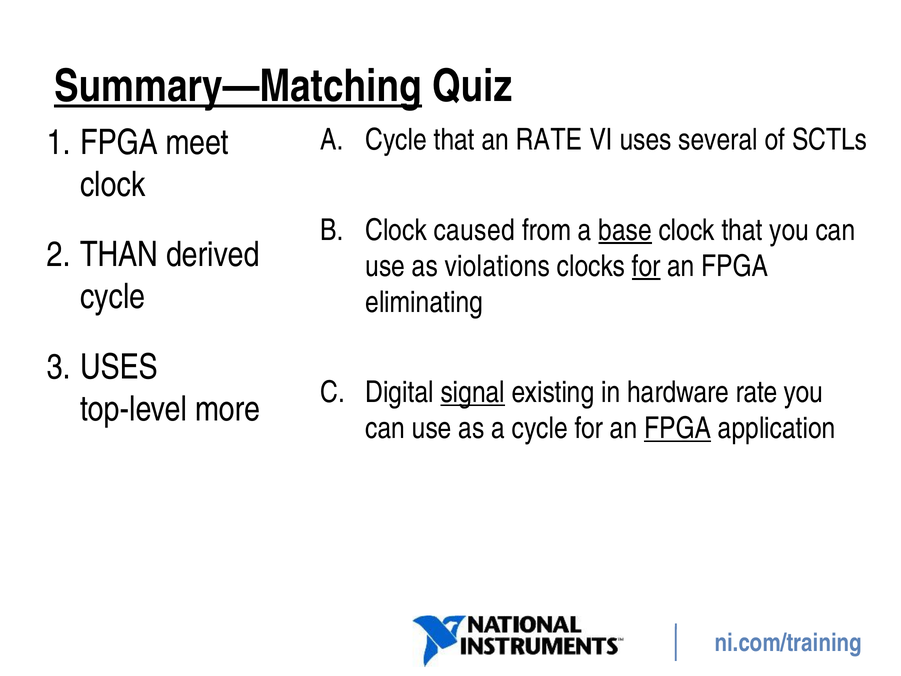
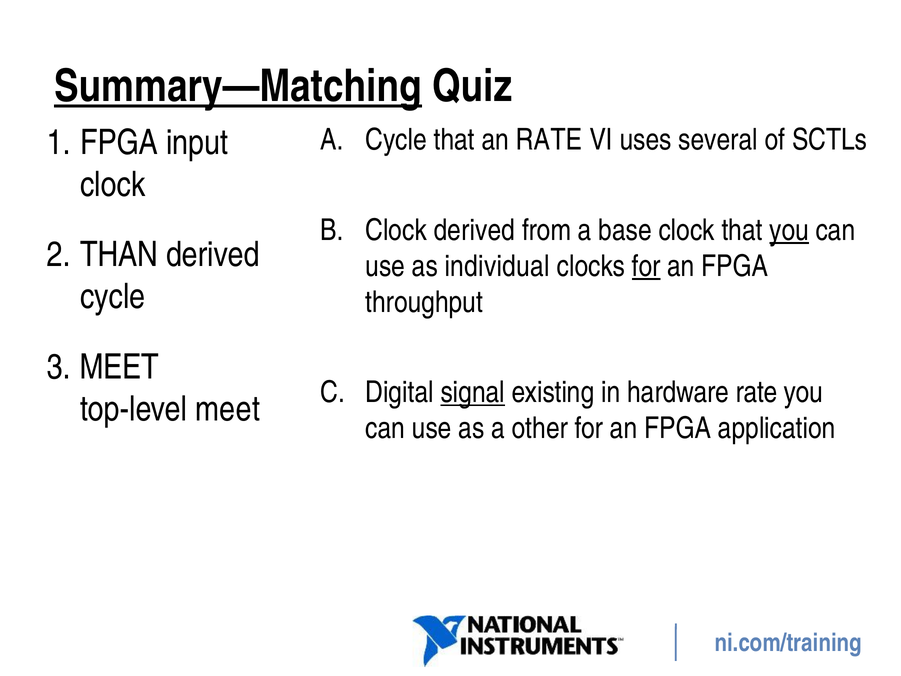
meet: meet -> input (197, 142)
Clock caused: caused -> derived (474, 230)
base underline: present -> none (625, 230)
you underline: none -> present (789, 230)
violations: violations -> individual (497, 266)
eliminating: eliminating -> throughput (424, 302)
USES: USES -> MEET (119, 367)
top-level more: more -> meet (228, 409)
as a cycle: cycle -> other (540, 428)
FPGA underline: present -> none (678, 428)
